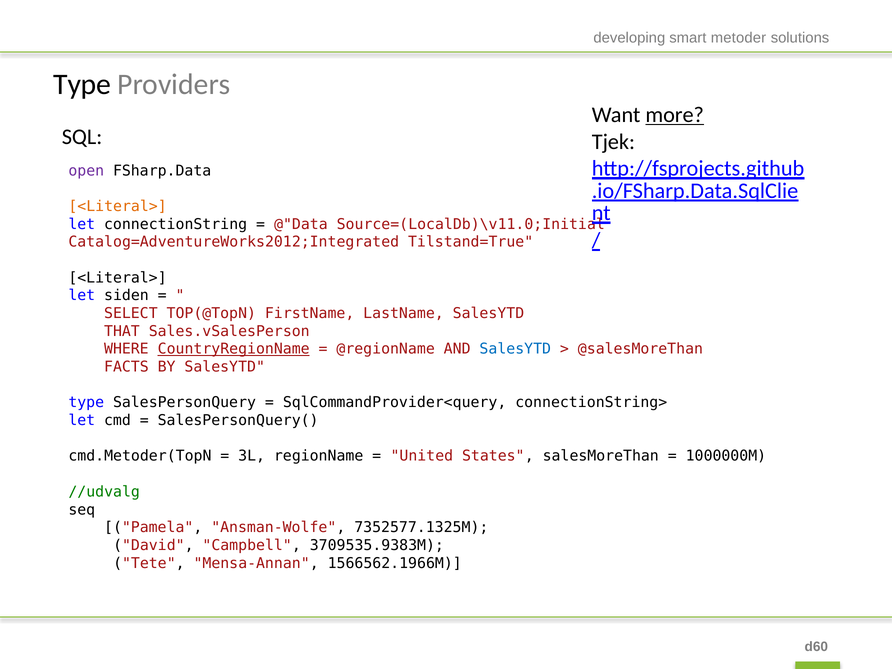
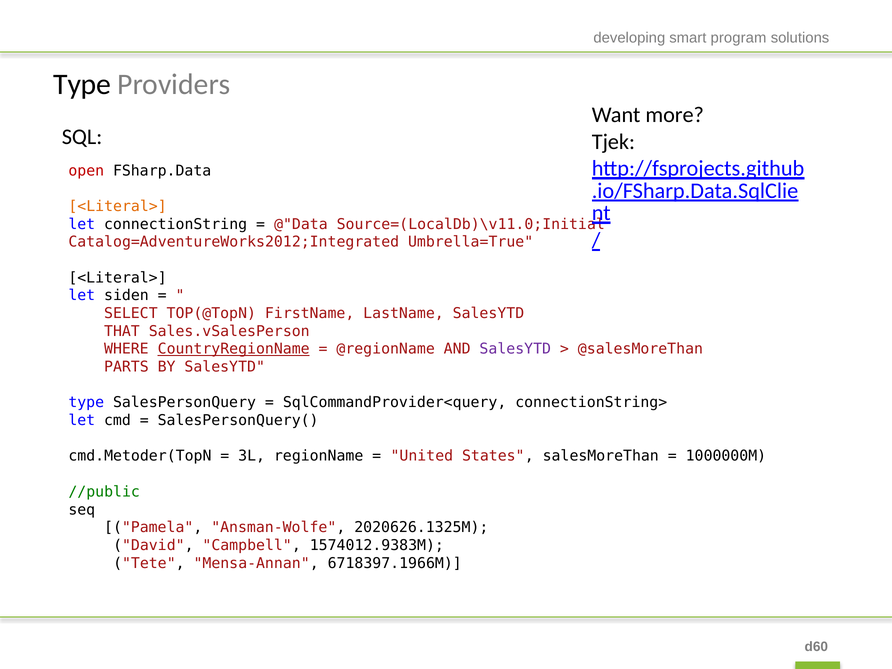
metoder: metoder -> program (739, 38)
more underline: present -> none (675, 115)
open colour: purple -> red (86, 171)
Tilstand=True: Tilstand=True -> Umbrella=True (471, 242)
SalesYTD colour: blue -> purple (515, 349)
FACTS: FACTS -> PARTS (126, 367)
//udvalg: //udvalg -> //public (104, 492)
7352577.1325M: 7352577.1325M -> 2020626.1325M (421, 527)
3709535.9383M: 3709535.9383M -> 1574012.9383M (377, 545)
1566562.1966M: 1566562.1966M -> 6718397.1966M (395, 563)
